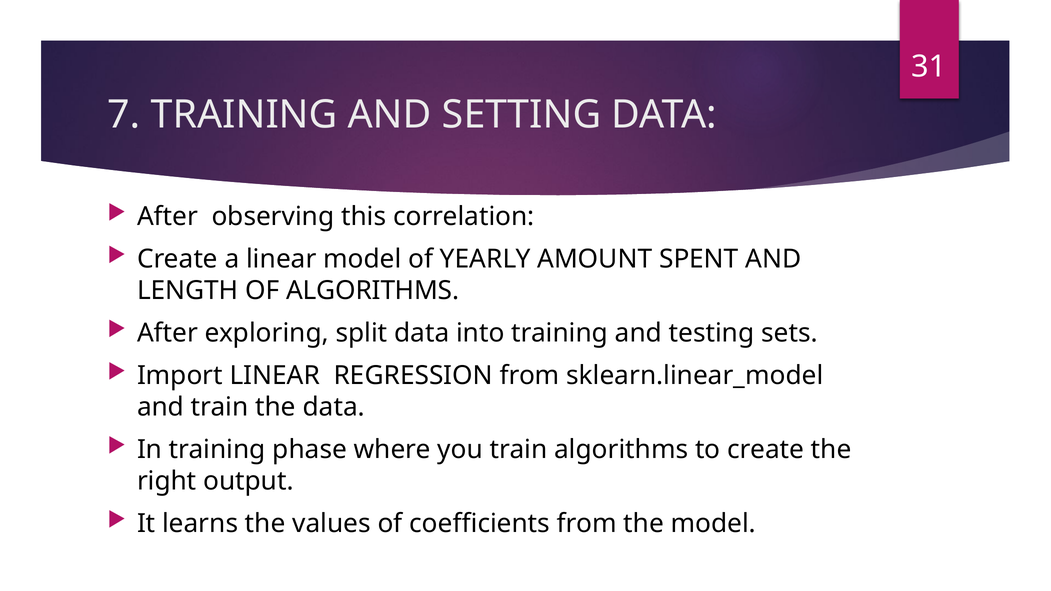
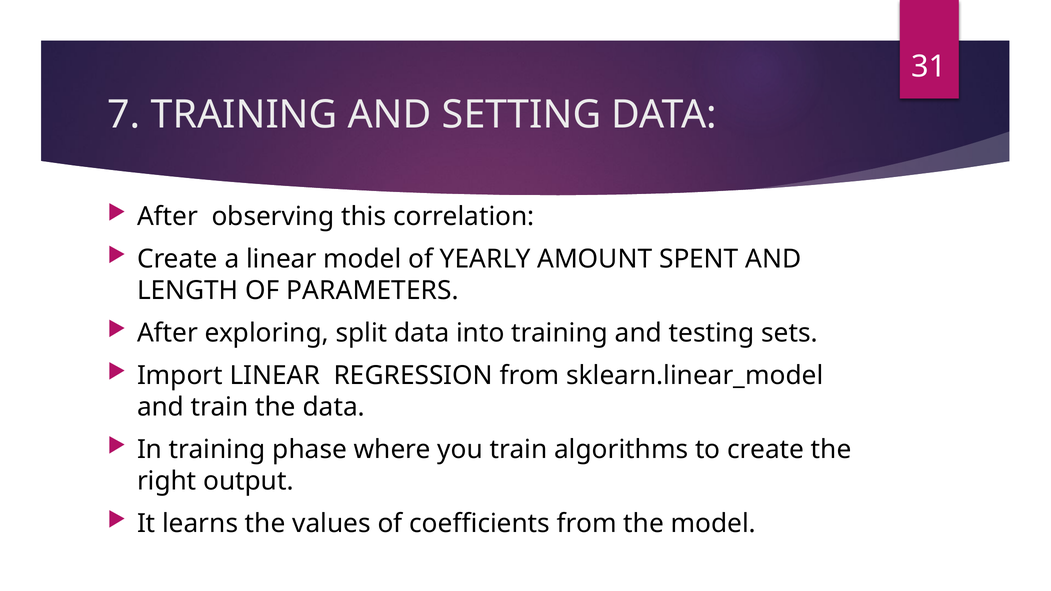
OF ALGORITHMS: ALGORITHMS -> PARAMETERS (373, 291)
